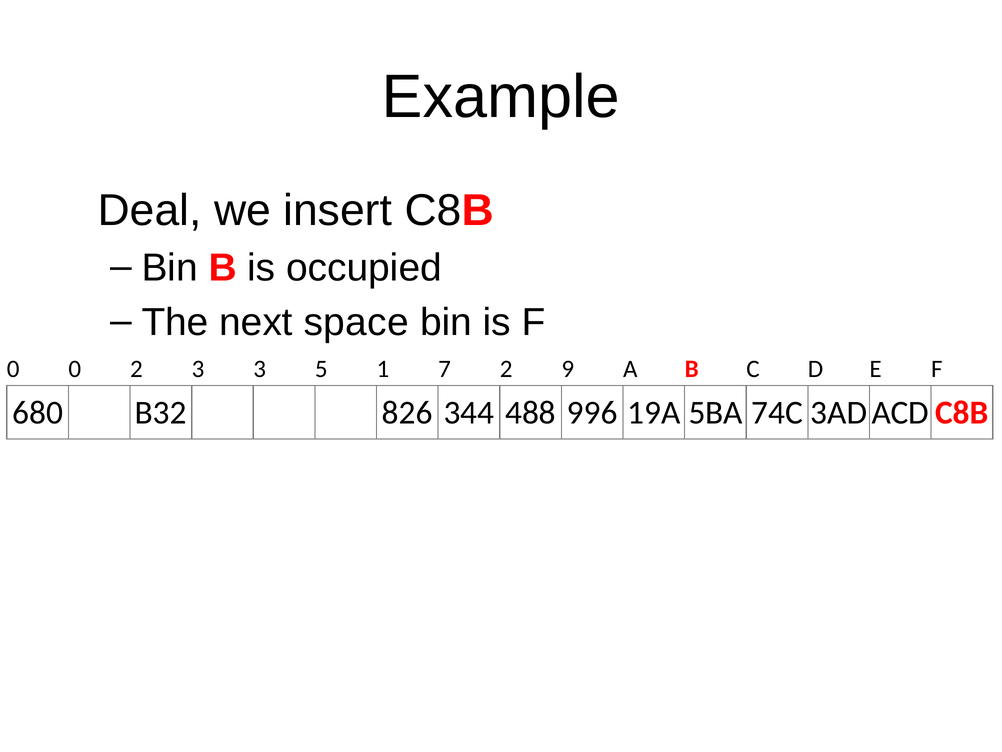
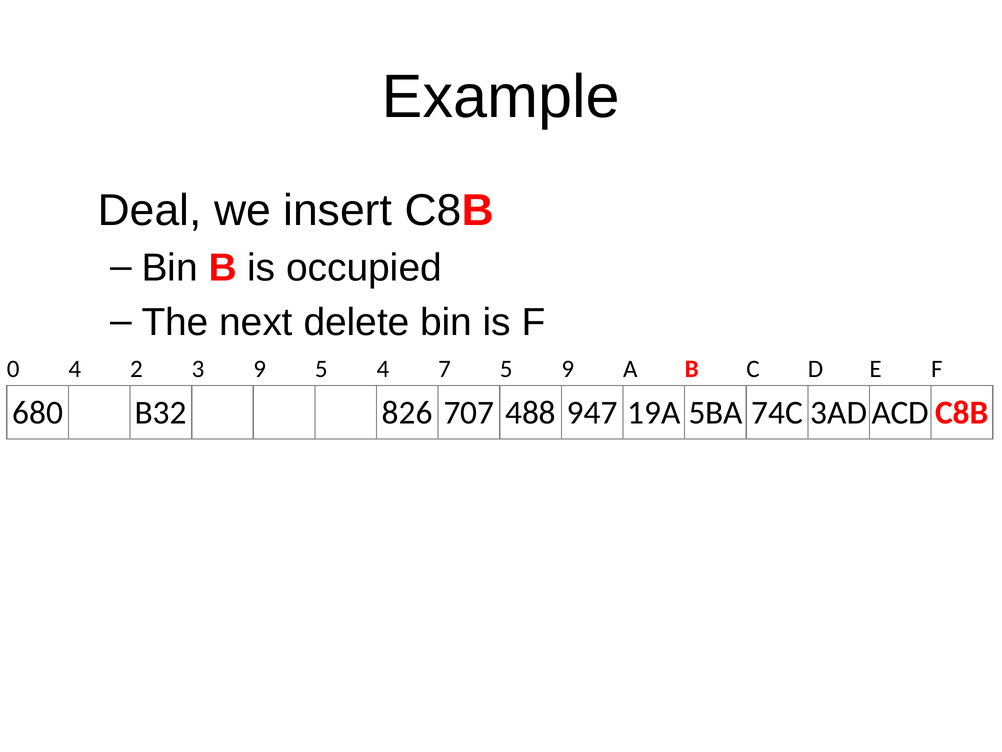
space: space -> delete (356, 322)
0 0: 0 -> 4 (75, 369)
3 3: 3 -> 9 (260, 369)
5 1: 1 -> 4 (383, 369)
7 2: 2 -> 5 (506, 369)
344: 344 -> 707 (469, 412)
996: 996 -> 947 (592, 412)
